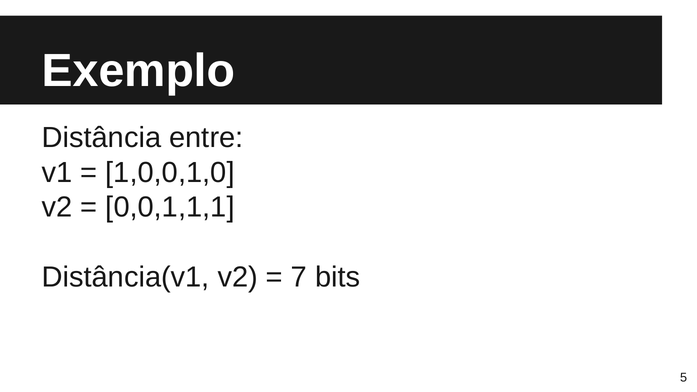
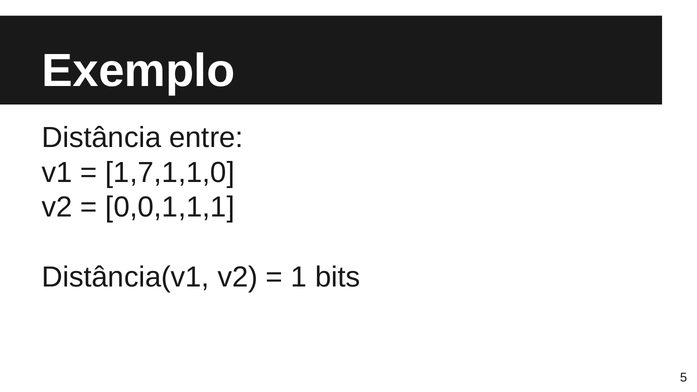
1,0,0,1,0: 1,0,0,1,0 -> 1,7,1,1,0 (170, 173)
7: 7 -> 1 (299, 277)
